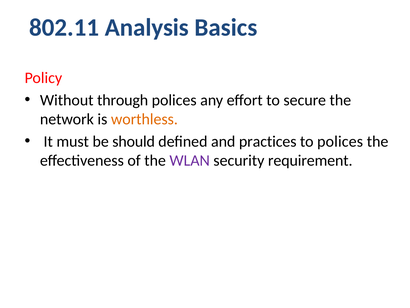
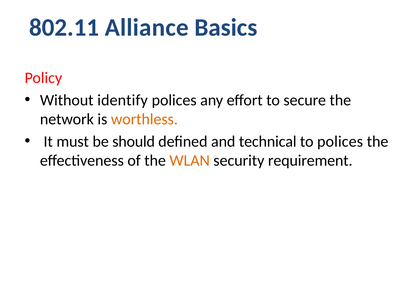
Analysis: Analysis -> Alliance (147, 27)
through: through -> identify (123, 100)
practices: practices -> technical (268, 141)
WLAN colour: purple -> orange (190, 160)
